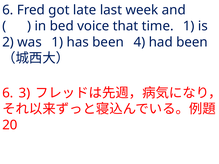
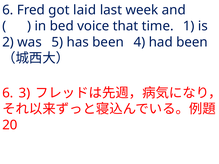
late: late -> laid (85, 10)
was 1: 1 -> 5 (57, 42)
